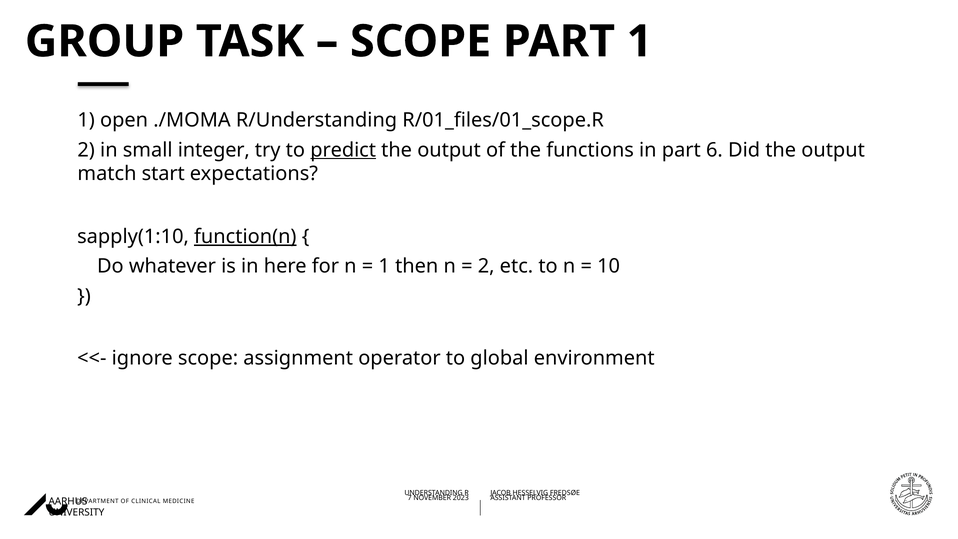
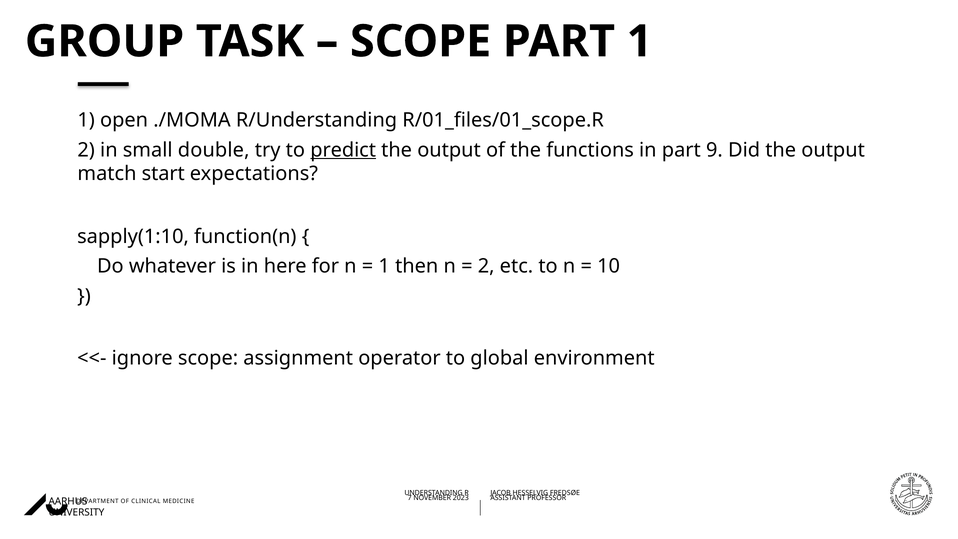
integer: integer -> double (214, 150)
6: 6 -> 9 (714, 150)
function(n underline: present -> none (245, 237)
